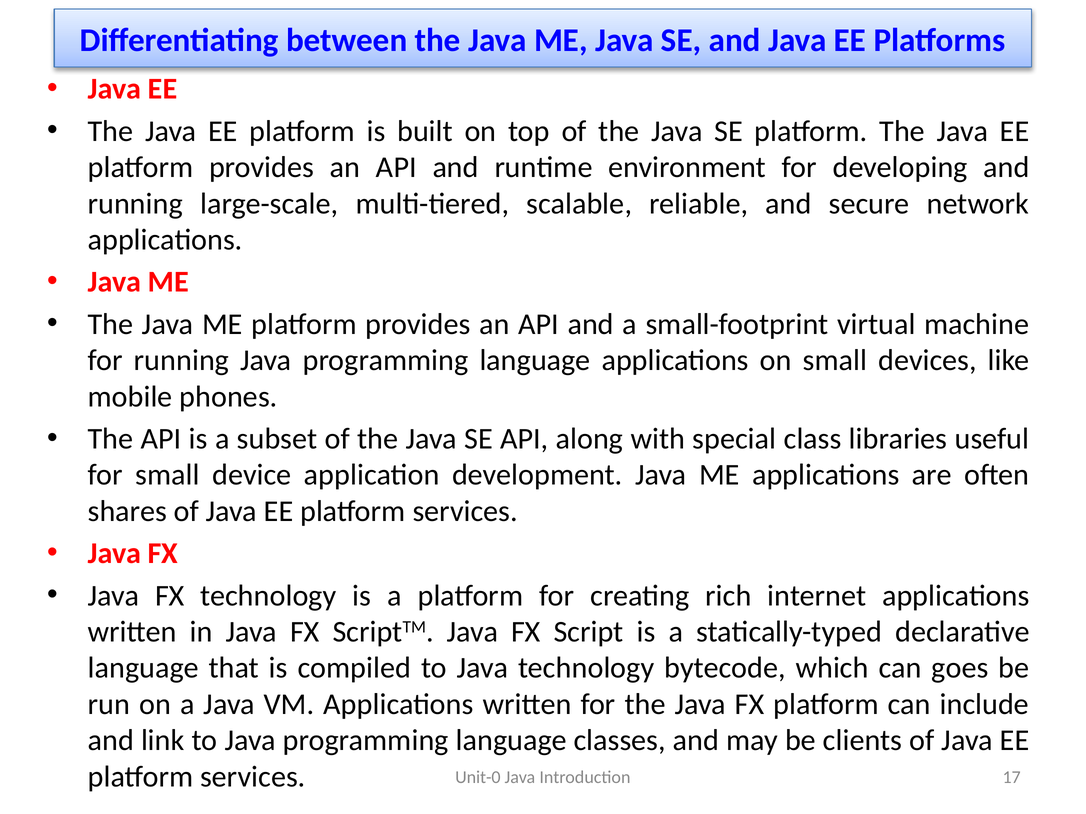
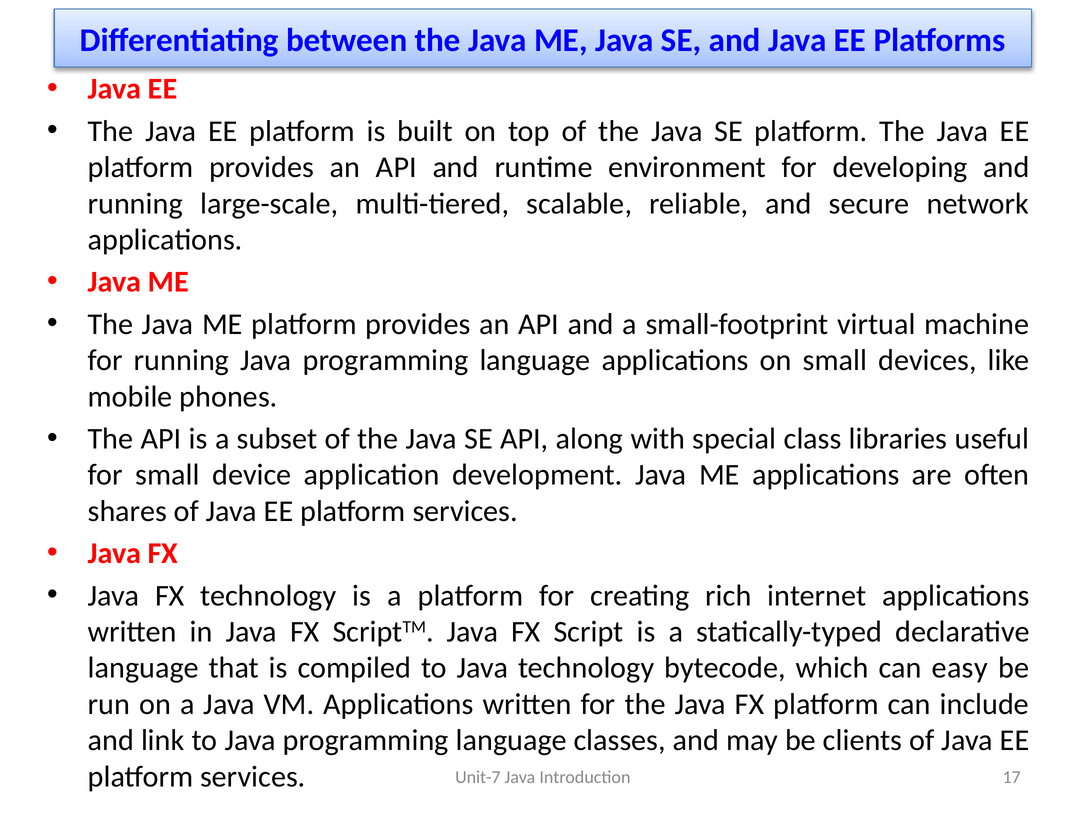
goes: goes -> easy (960, 668)
Unit-0: Unit-0 -> Unit-7 (478, 778)
